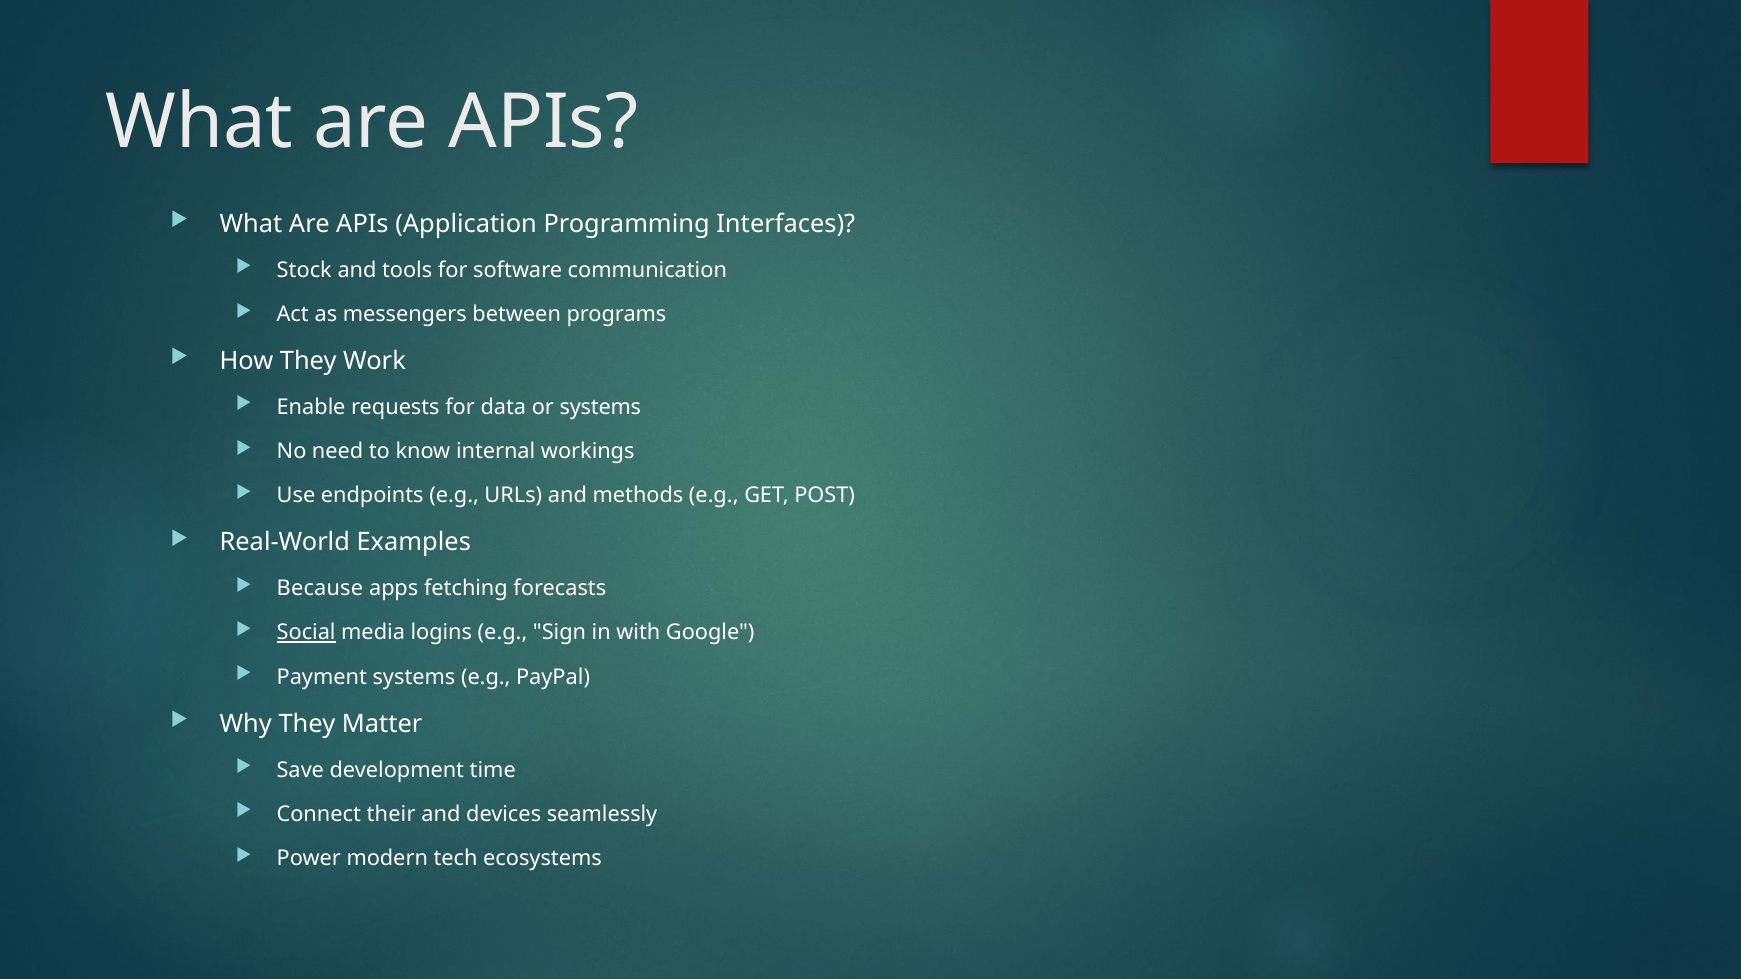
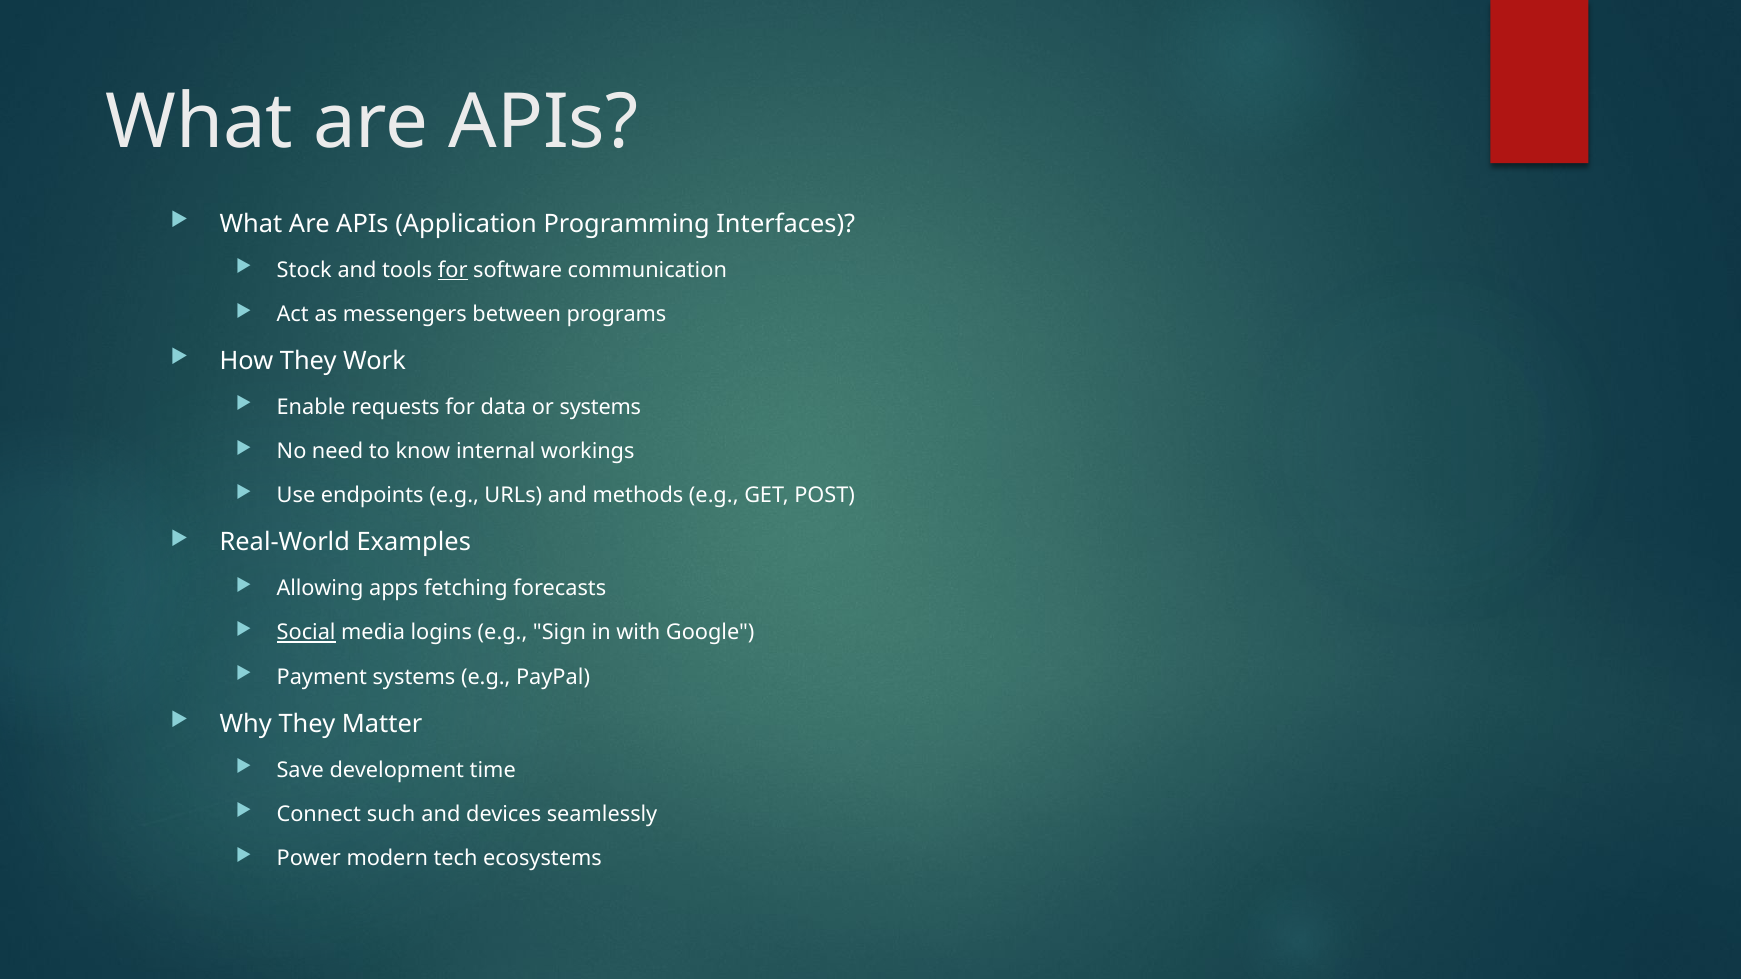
for underline: none -> present (453, 270)
Because: Because -> Allowing (320, 589)
their: their -> such (391, 814)
